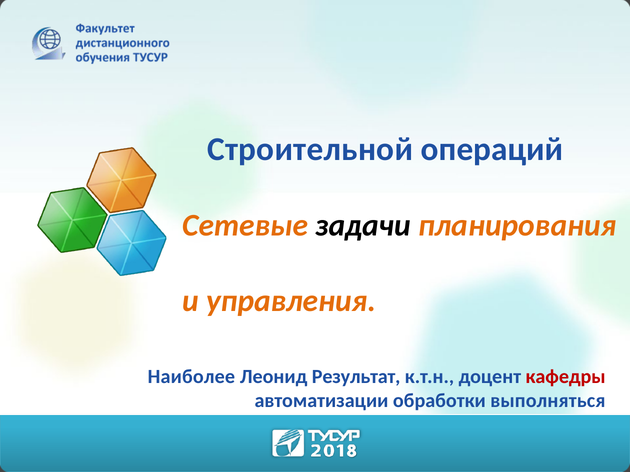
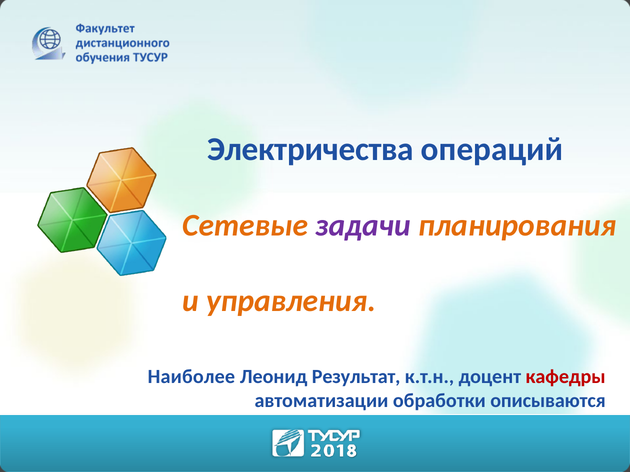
Строительной: Строительной -> Электричества (310, 149)
задачи colour: black -> purple (363, 226)
выполняться: выполняться -> описываются (548, 401)
